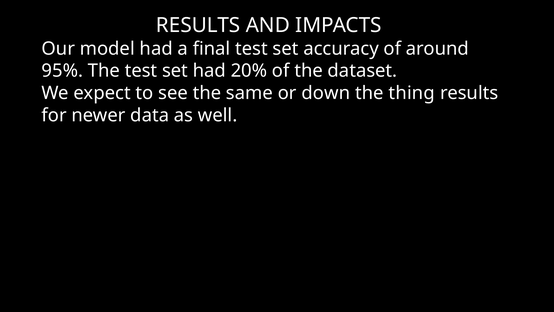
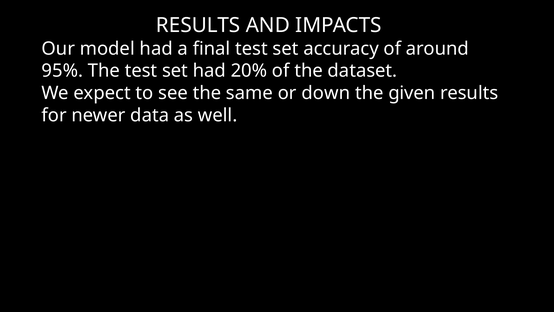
thing: thing -> given (412, 93)
